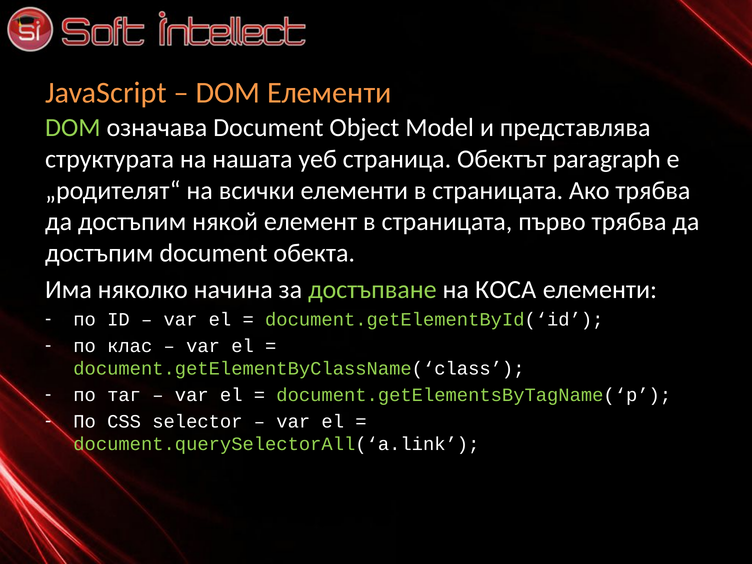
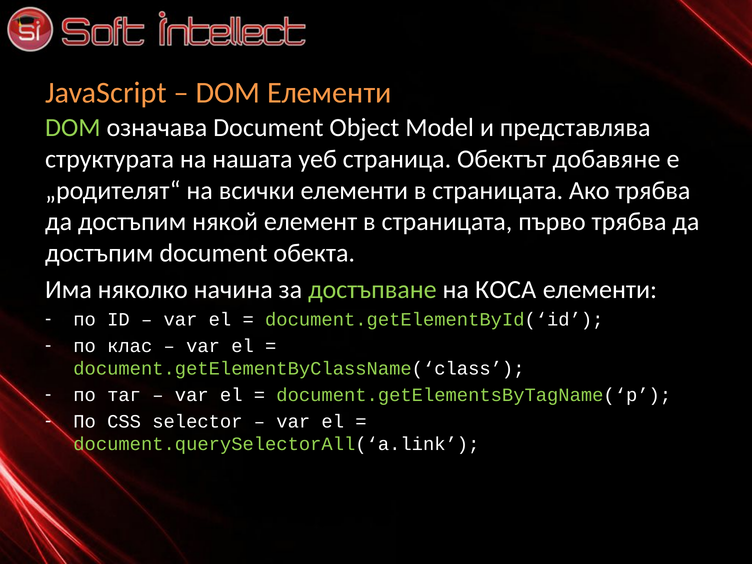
paragraph: paragraph -> добавяне (607, 159)
